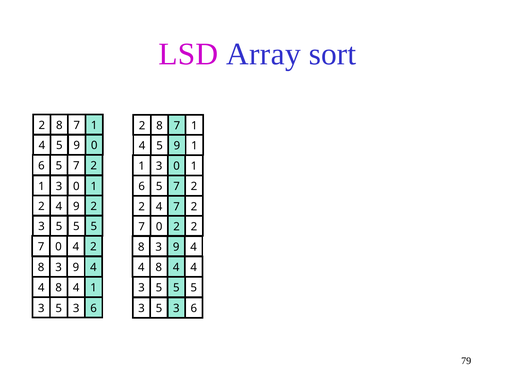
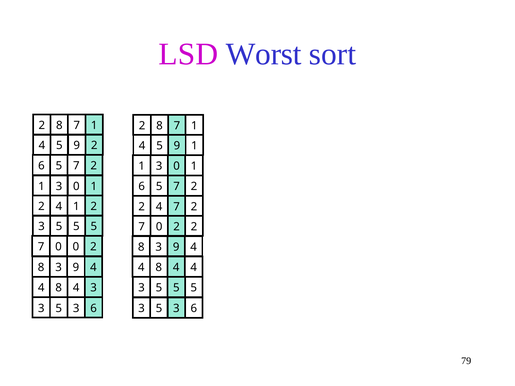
Array: Array -> Worst (264, 54)
9 0: 0 -> 2 (94, 146)
4 9: 9 -> 1 (76, 207)
0 4: 4 -> 0 (76, 247)
8 4 1: 1 -> 3 (94, 288)
